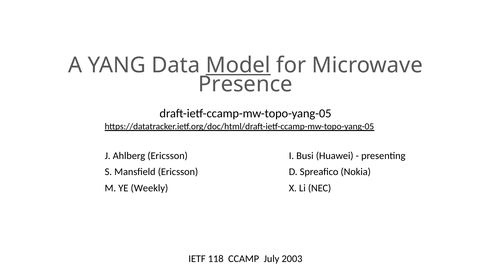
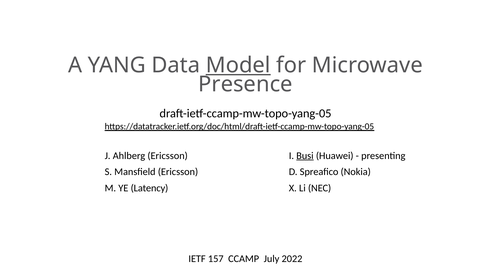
Busi underline: none -> present (305, 156)
Weekly: Weekly -> Latency (149, 188)
118: 118 -> 157 (216, 259)
2003: 2003 -> 2022 (292, 259)
